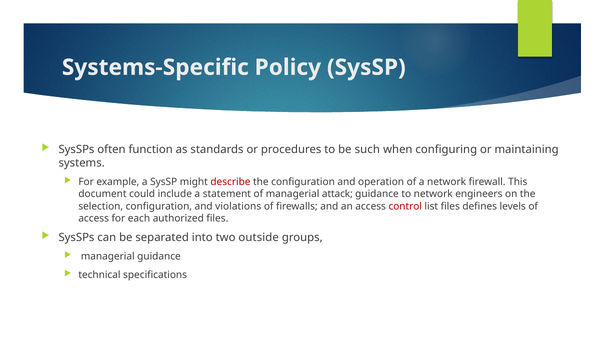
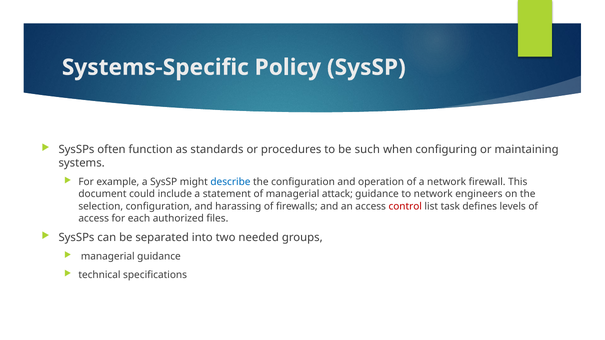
describe colour: red -> blue (230, 182)
violations: violations -> harassing (238, 206)
list files: files -> task (450, 206)
outside: outside -> needed (259, 238)
